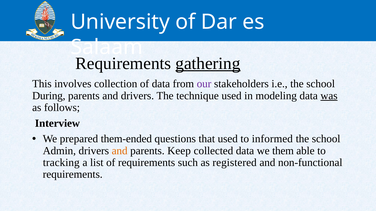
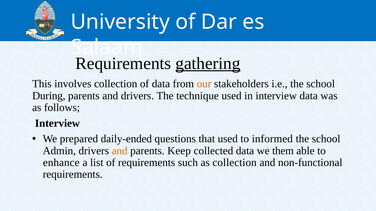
our colour: purple -> orange (204, 84)
in modeling: modeling -> interview (276, 96)
was underline: present -> none (329, 96)
them-ended: them-ended -> daily-ended (126, 139)
tracking: tracking -> enhance (61, 163)
as registered: registered -> collection (235, 163)
